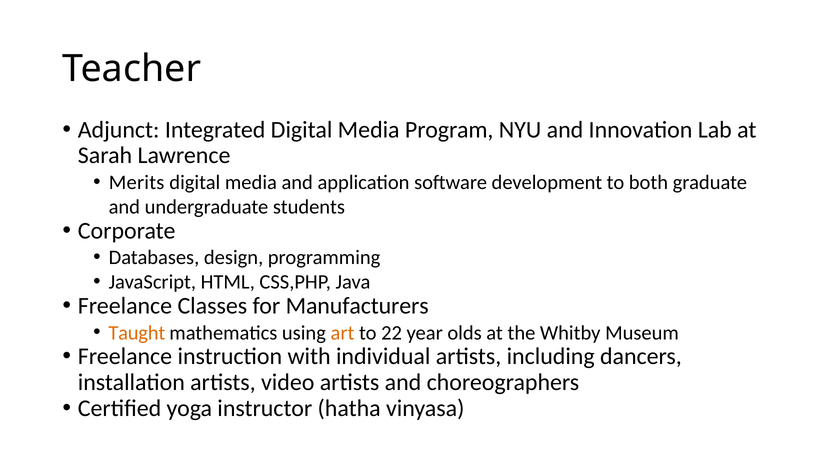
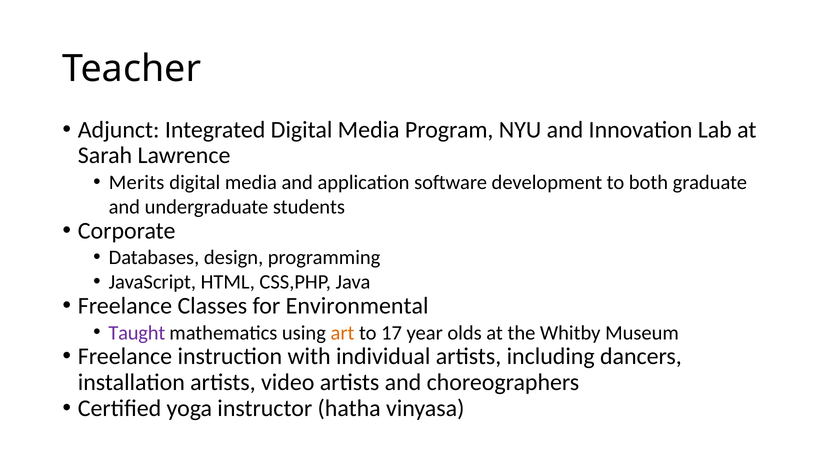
Manufacturers: Manufacturers -> Environmental (357, 306)
Taught colour: orange -> purple (137, 333)
22: 22 -> 17 (392, 333)
